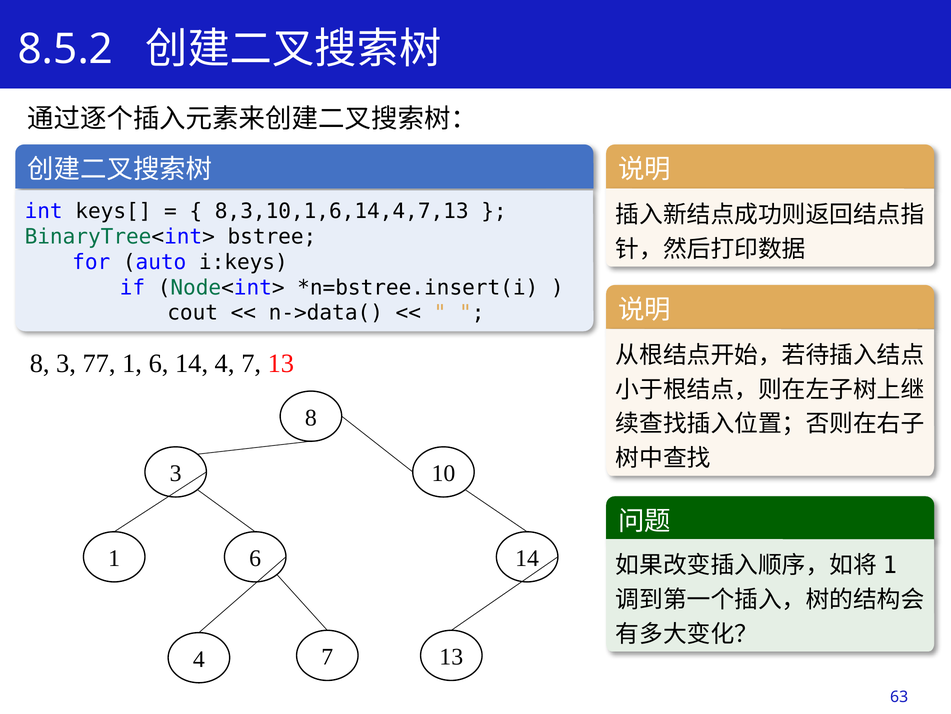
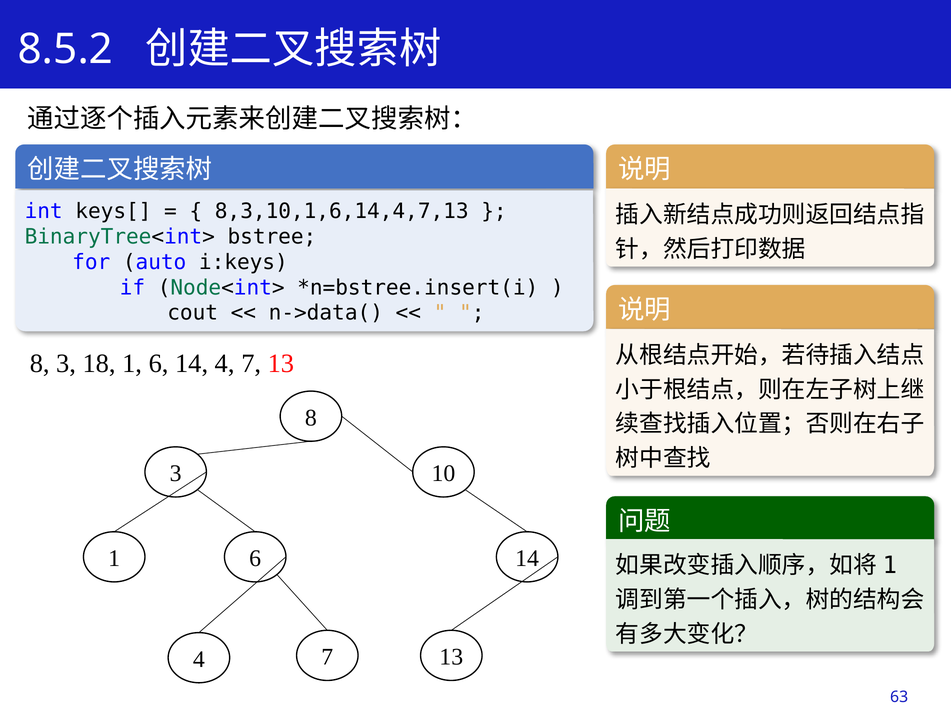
77: 77 -> 18 (99, 363)
